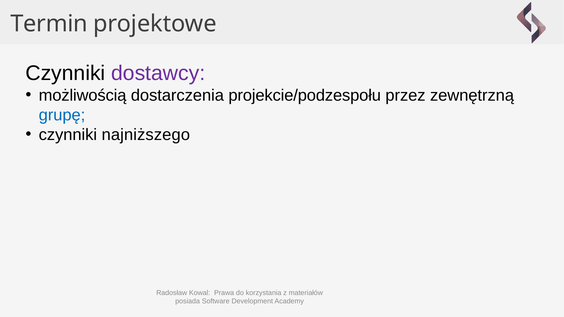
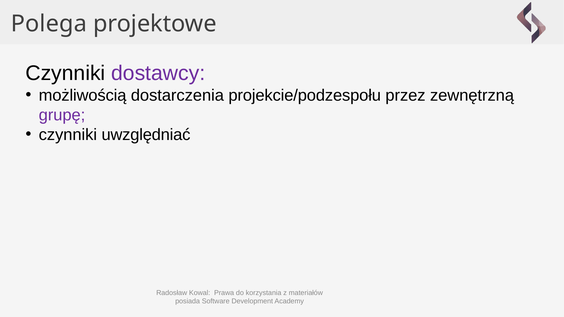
Termin: Termin -> Polega (49, 24)
grupę colour: blue -> purple (62, 115)
najniższego: najniższego -> uwzględniać (146, 135)
